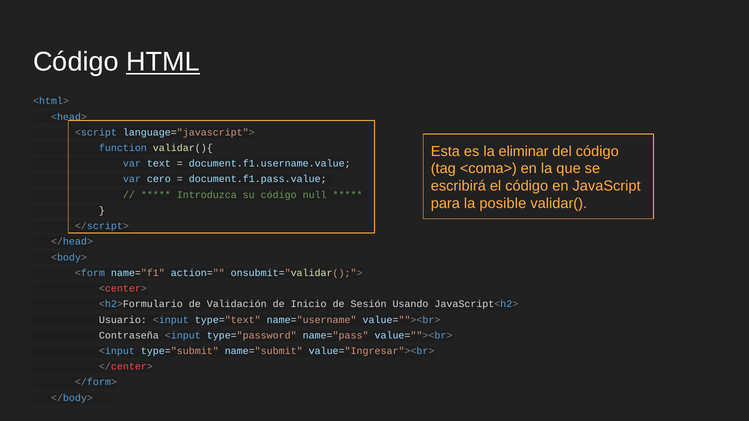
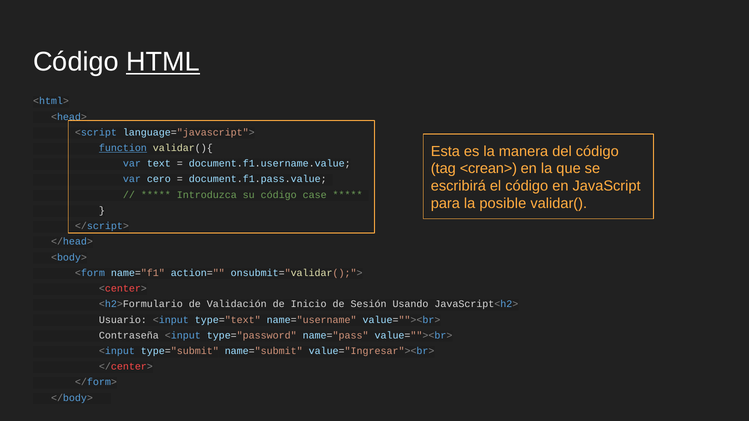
function underline: none -> present (123, 148)
eliminar: eliminar -> manera (524, 151)
<coma>: <coma> -> <crean> (488, 169)
null: null -> case (315, 195)
